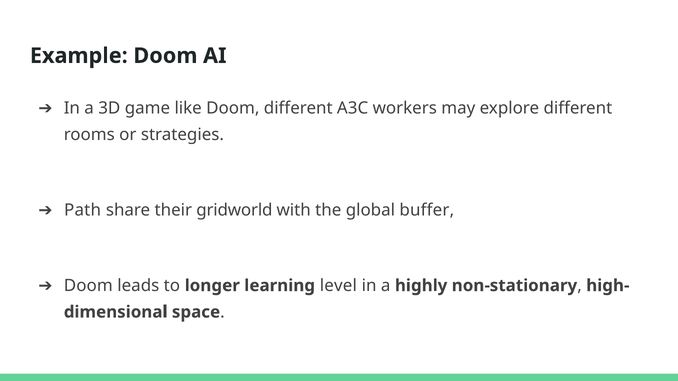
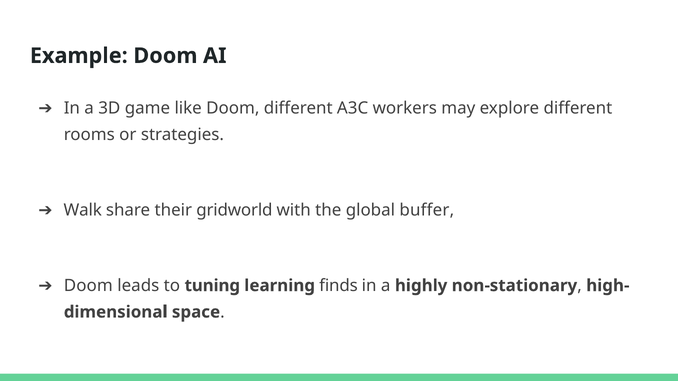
Path: Path -> Walk (83, 210)
longer: longer -> tuning (212, 286)
level: level -> finds (339, 286)
